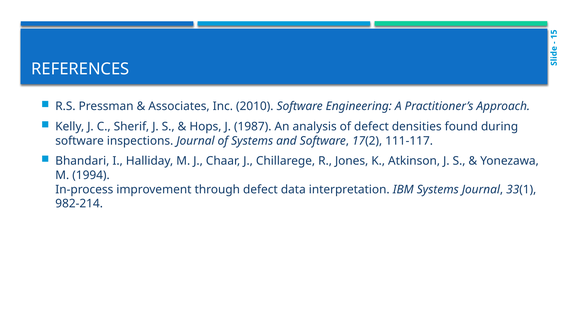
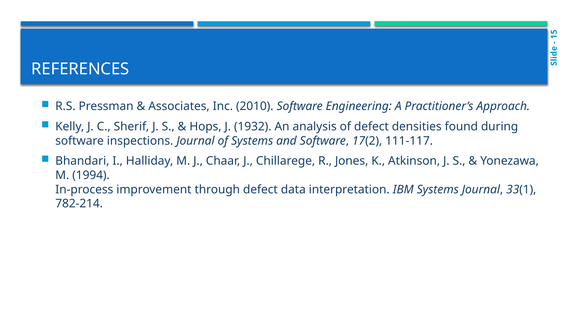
1987: 1987 -> 1932 (253, 126)
982-214: 982-214 -> 782-214 (79, 203)
